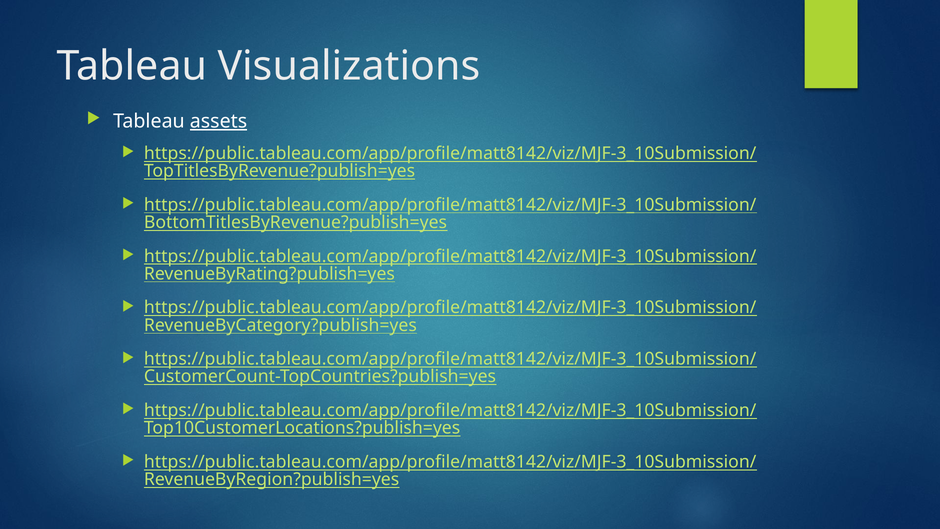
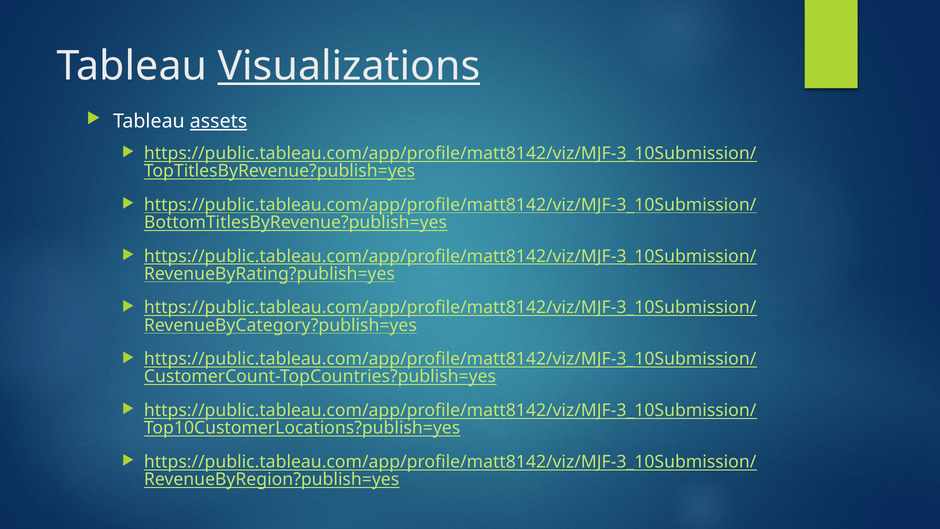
Visualizations underline: none -> present (349, 66)
